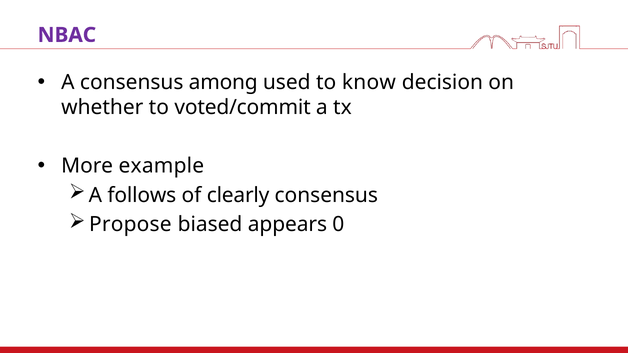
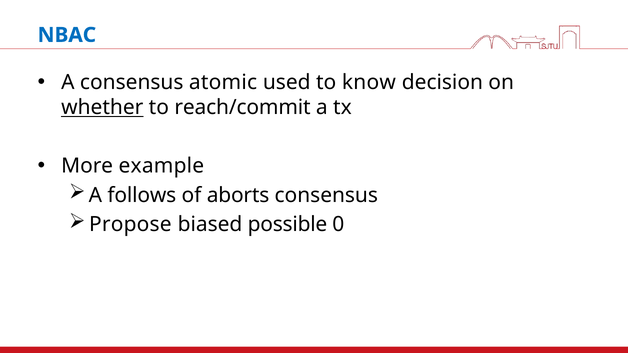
NBAC colour: purple -> blue (67, 35)
among: among -> atomic (223, 82)
whether underline: none -> present (102, 108)
voted/commit: voted/commit -> reach/commit (243, 108)
clearly: clearly -> aborts (238, 195)
appears: appears -> possible (287, 225)
